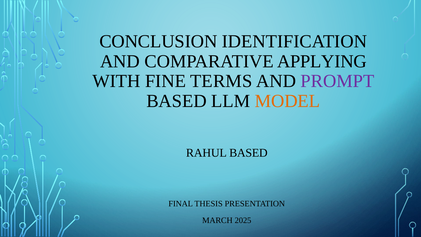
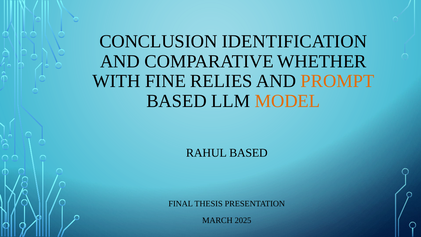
APPLYING: APPLYING -> WHETHER (322, 61)
TERMS: TERMS -> RELIES (221, 81)
PROMPT colour: purple -> orange (337, 81)
